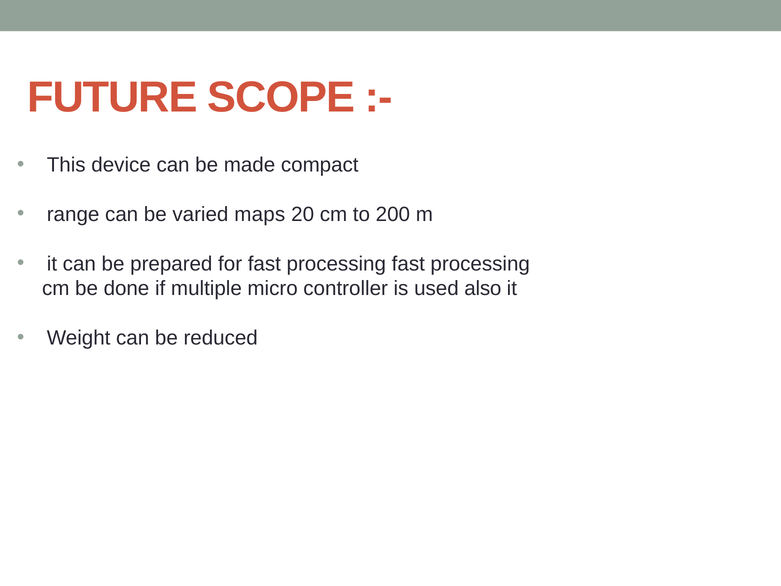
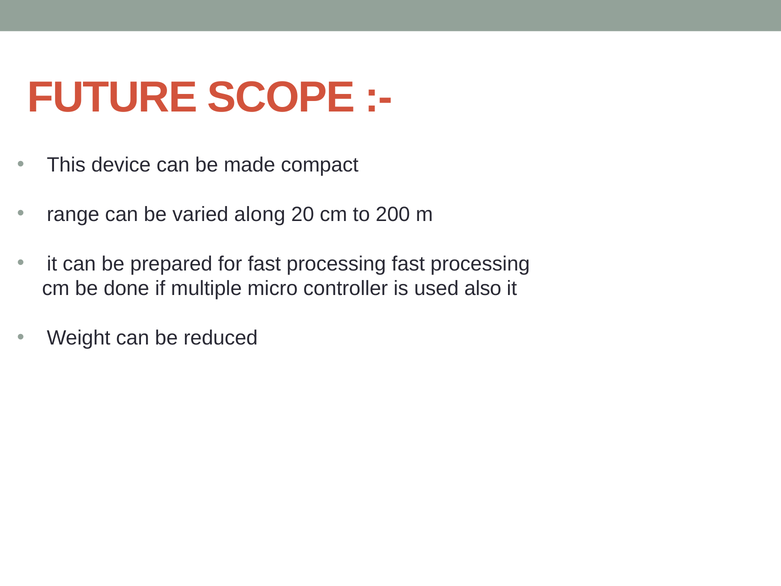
maps: maps -> along (260, 214)
